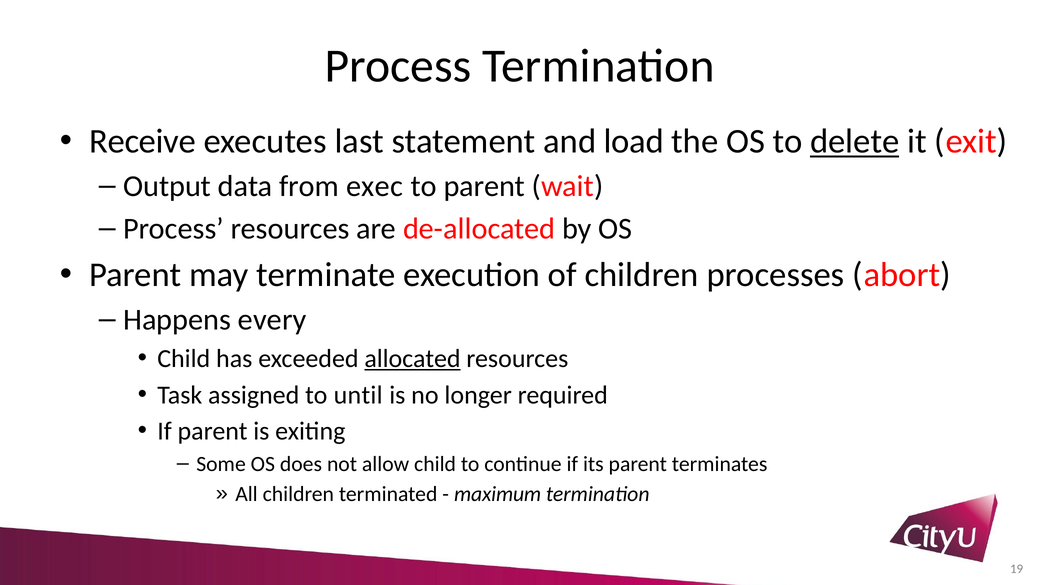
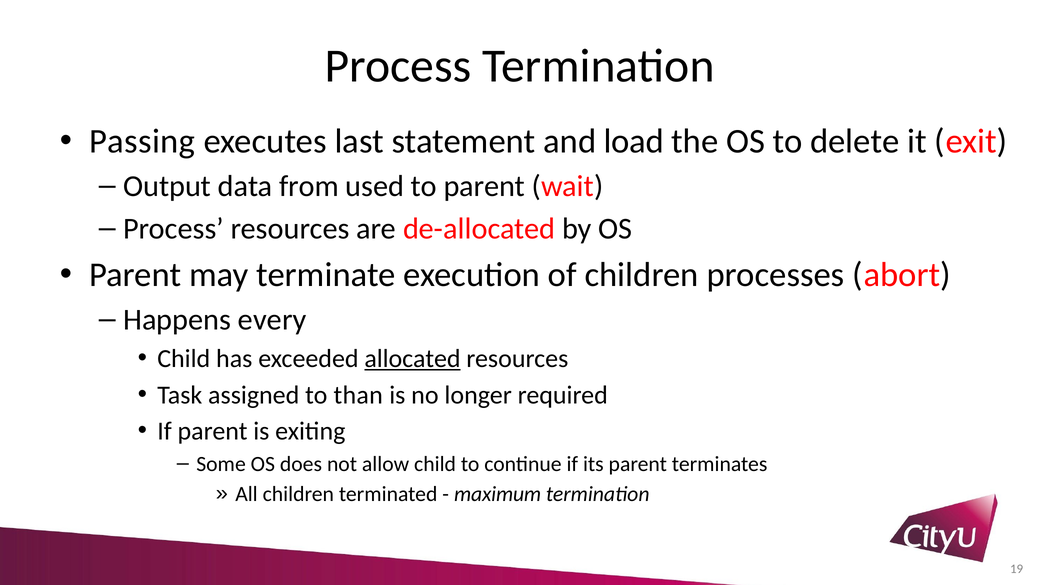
Receive: Receive -> Passing (142, 141)
delete underline: present -> none (855, 141)
exec: exec -> used (375, 186)
until: until -> than (358, 395)
